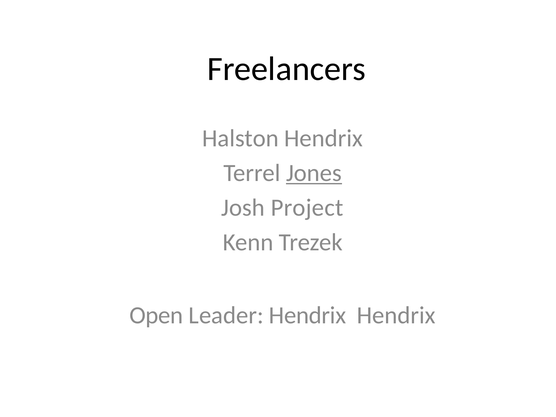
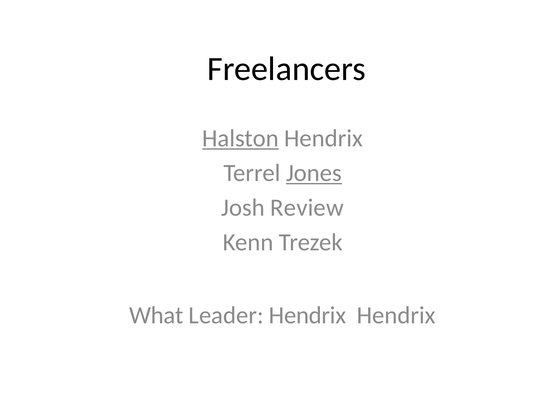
Halston underline: none -> present (241, 138)
Project: Project -> Review (307, 208)
Open: Open -> What (156, 315)
